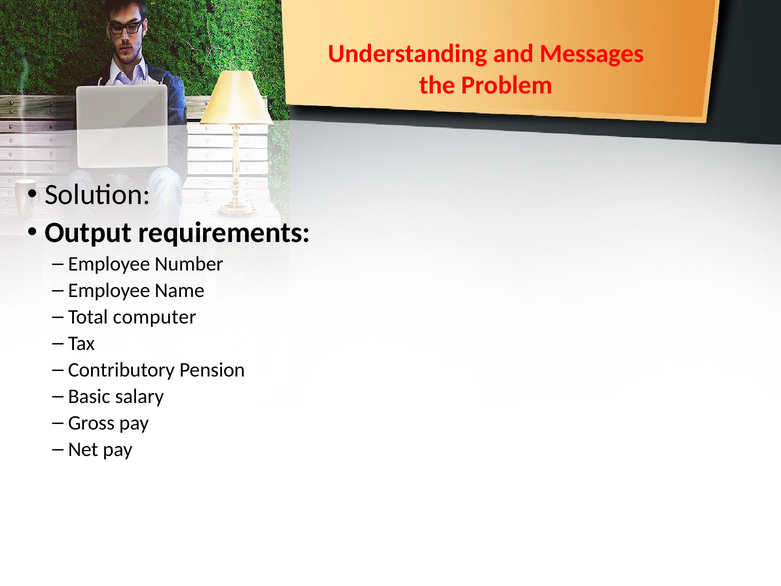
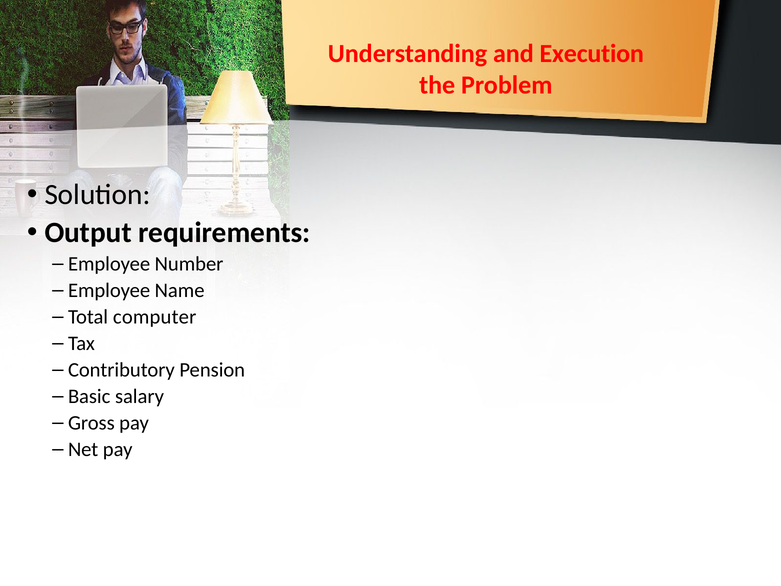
Messages: Messages -> Execution (592, 54)
